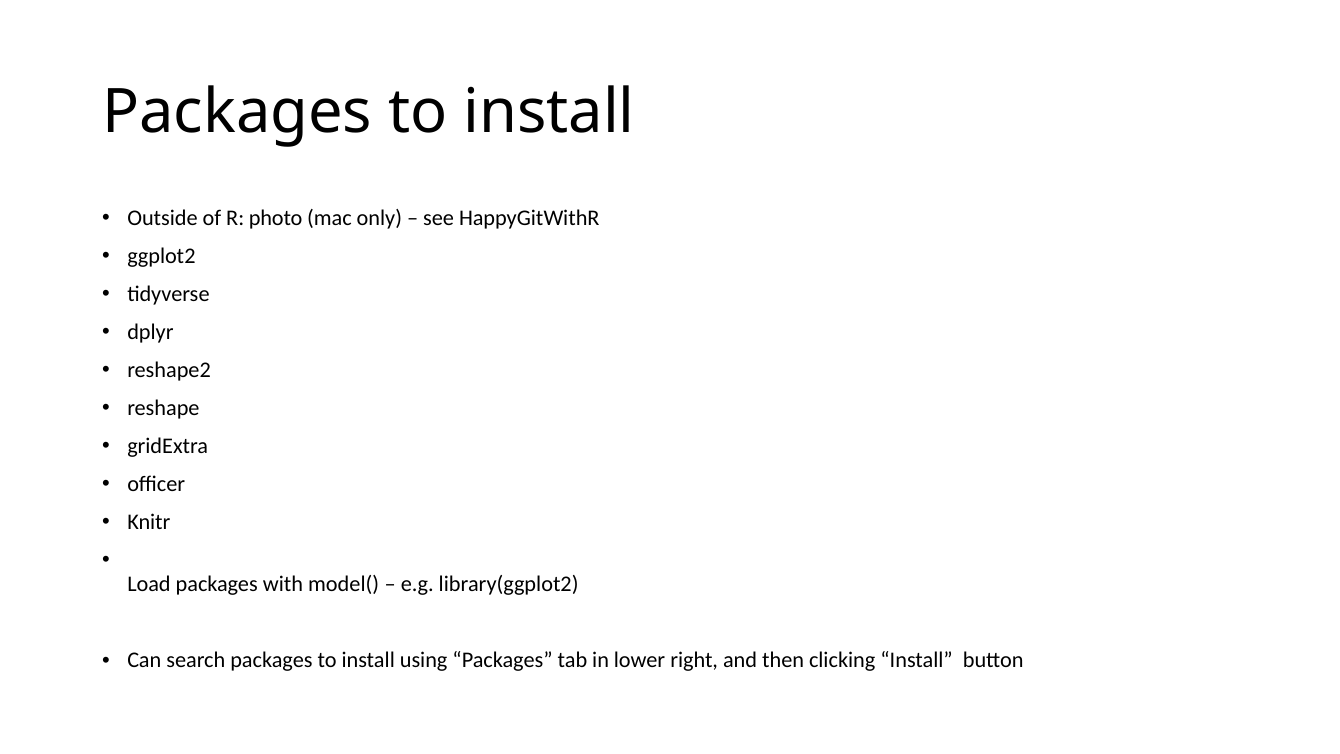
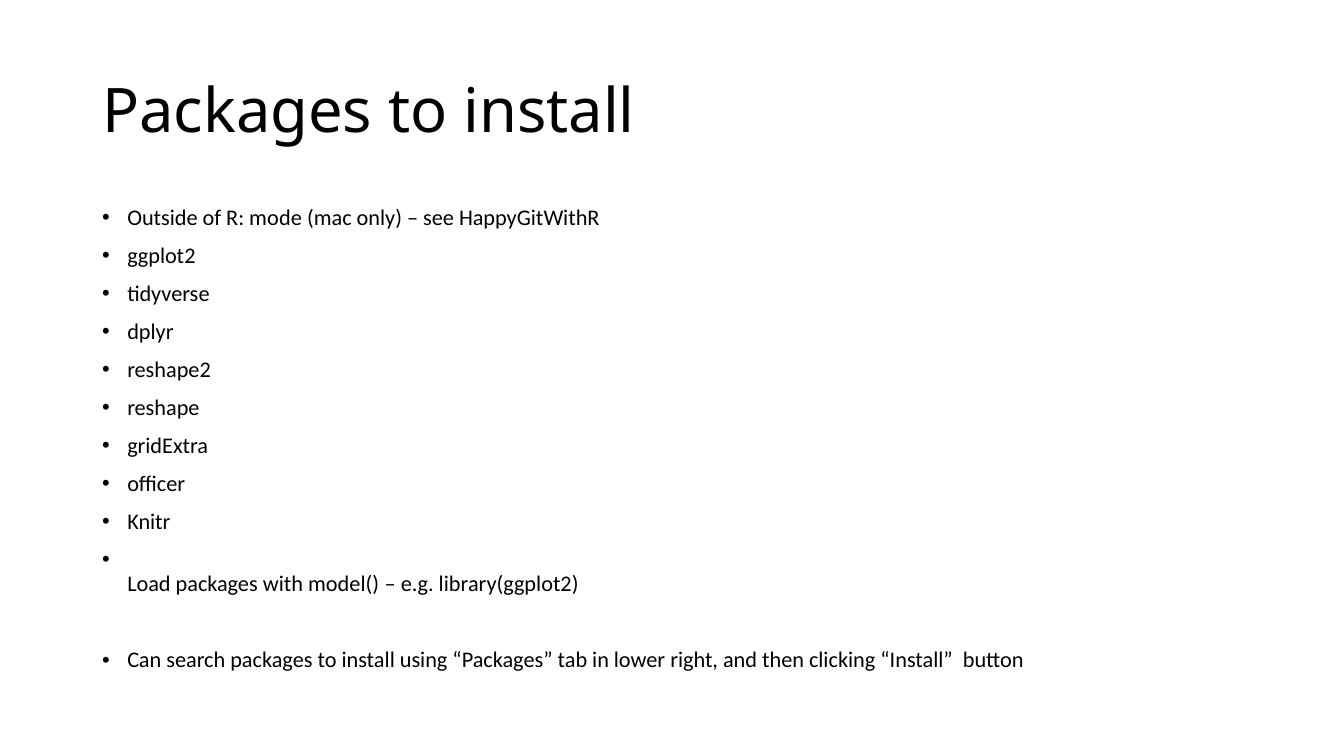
photo: photo -> mode (276, 218)
